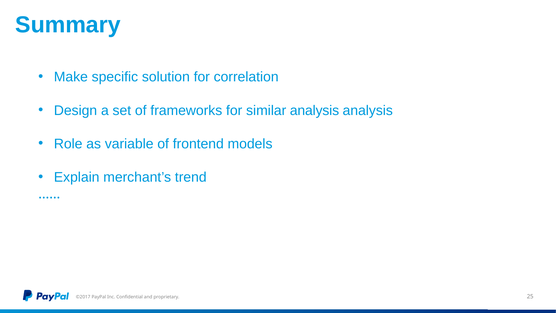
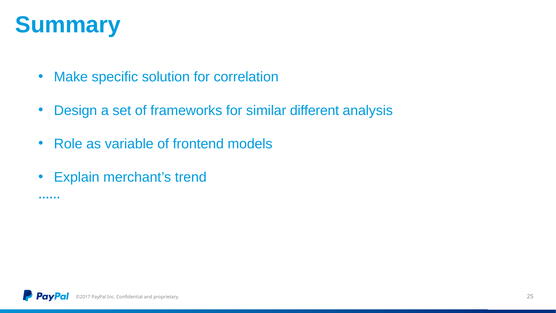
similar analysis: analysis -> different (315, 110)
